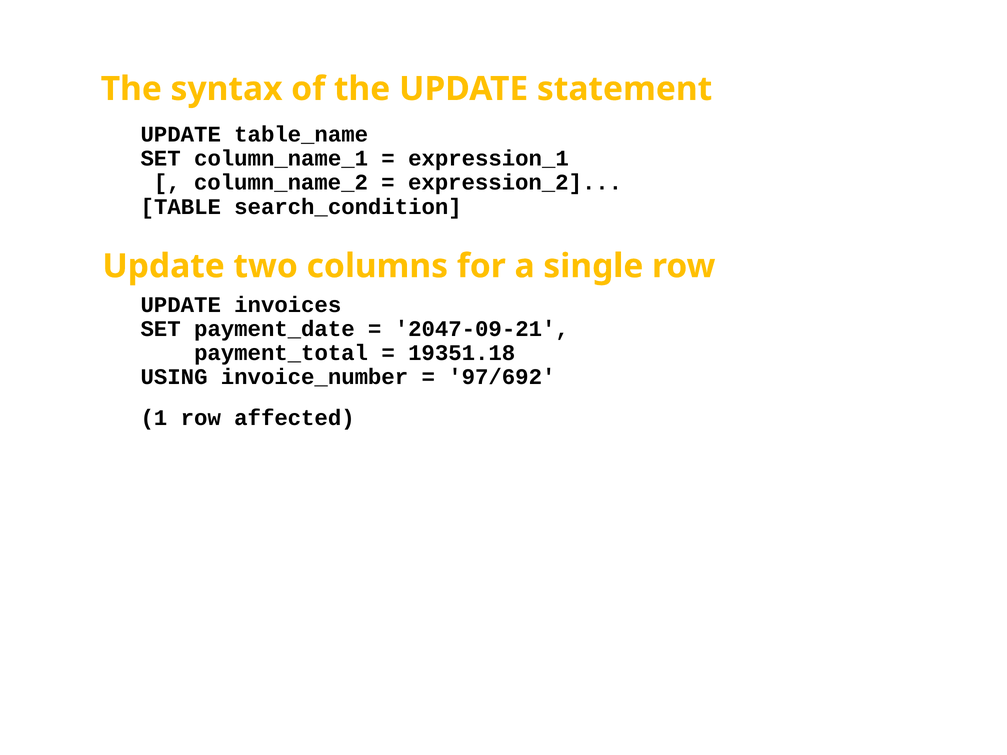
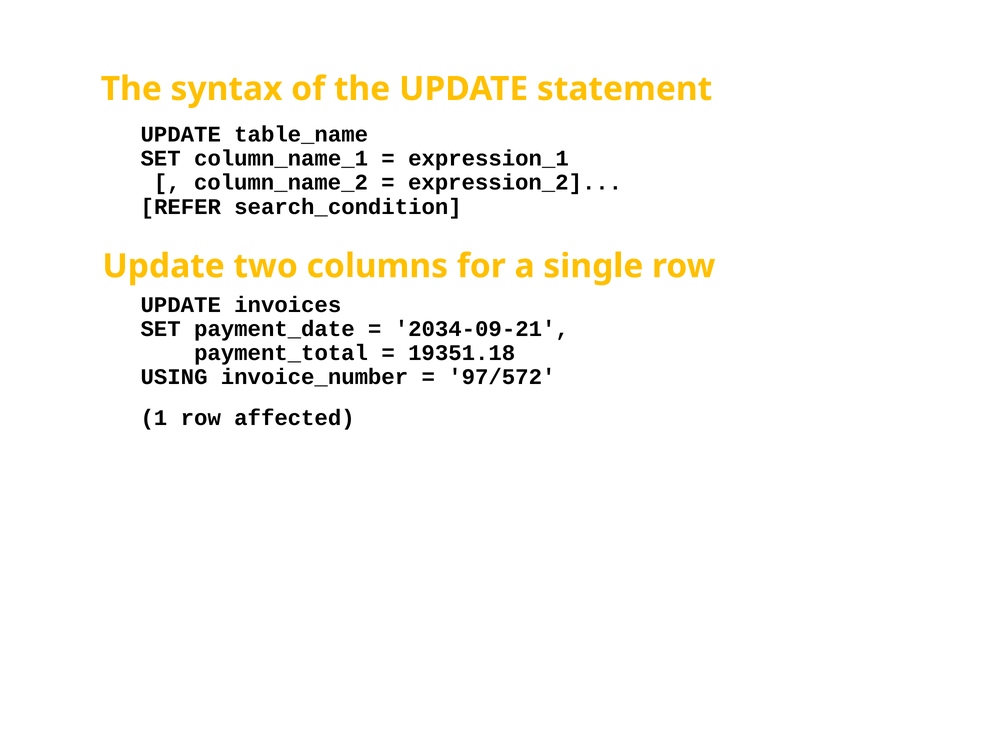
TABLE: TABLE -> REFER (181, 207)
2047-09-21: 2047-09-21 -> 2034-09-21 (482, 329)
97/692: 97/692 -> 97/572 (502, 377)
